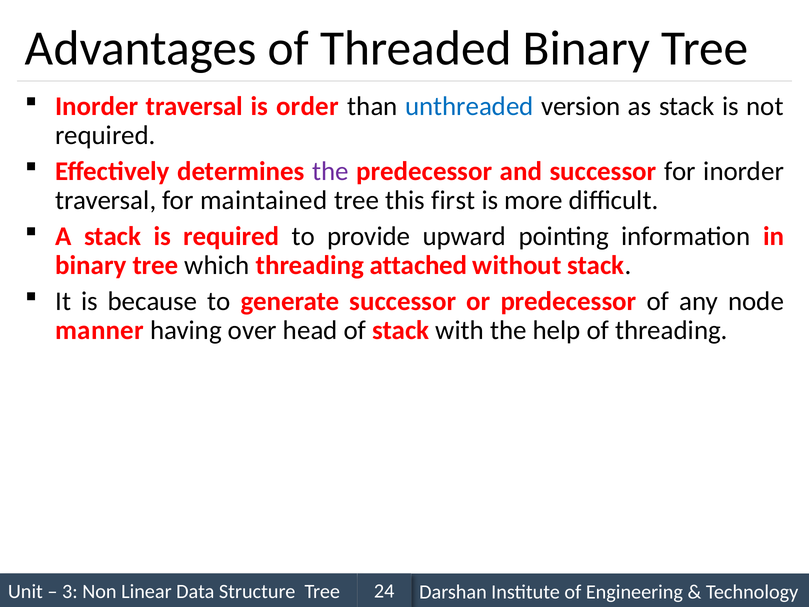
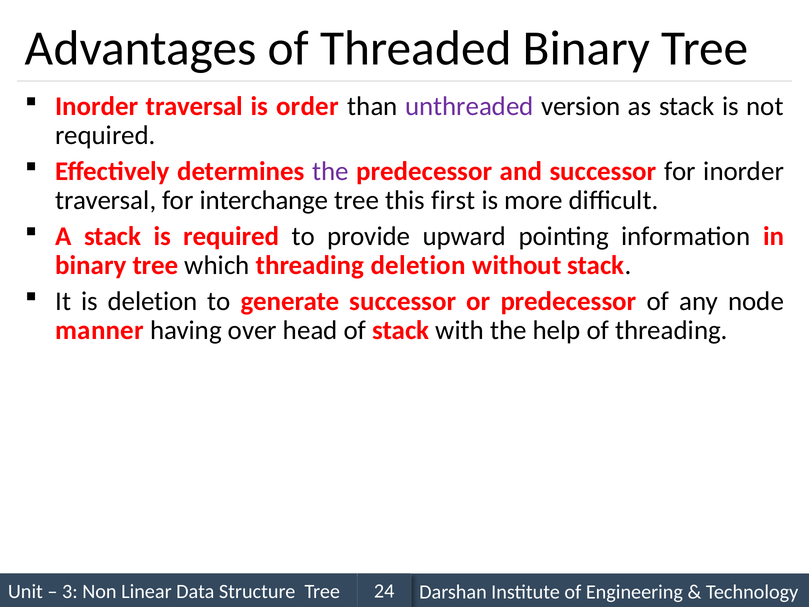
unthreaded colour: blue -> purple (469, 106)
maintained: maintained -> interchange (264, 200)
threading attached: attached -> deletion (418, 265)
is because: because -> deletion (153, 301)
